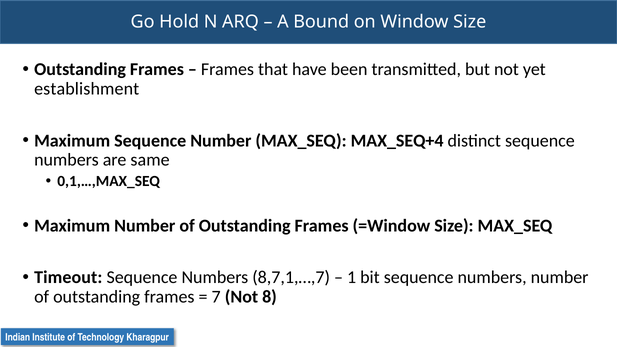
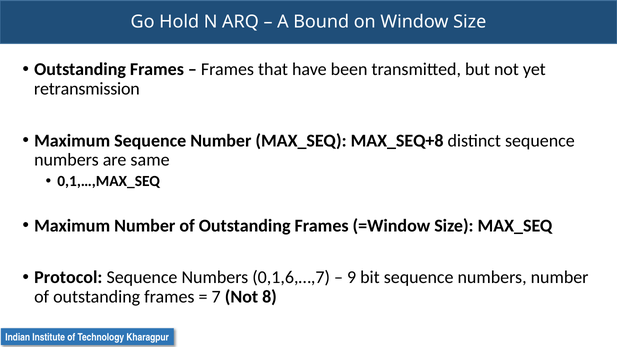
establishment: establishment -> retransmission (87, 89)
MAX_SEQ+4: MAX_SEQ+4 -> MAX_SEQ+8 (397, 141)
Timeout: Timeout -> Protocol (68, 277)
8,7,1,…,7: 8,7,1,…,7 -> 0,1,6,…,7 (291, 277)
1: 1 -> 9 (352, 277)
